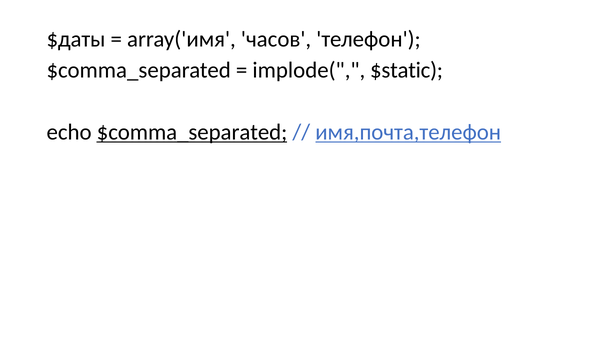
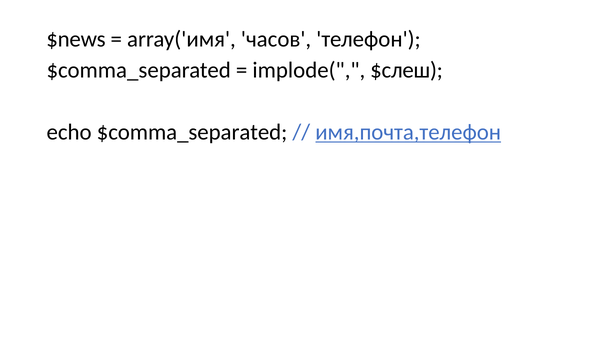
$даты: $даты -> $news (76, 39)
$static: $static -> $слеш (407, 70)
$comma_separated underline: present -> none (192, 132)
